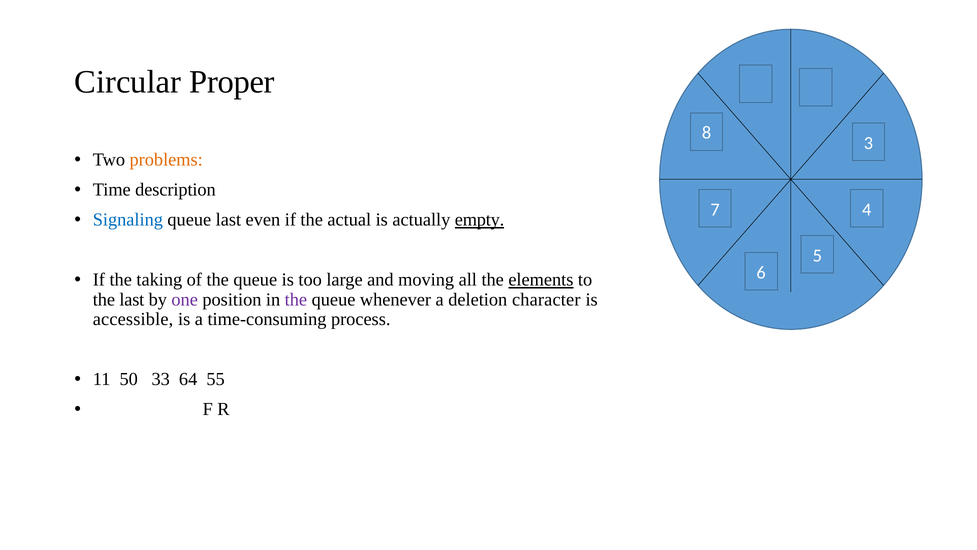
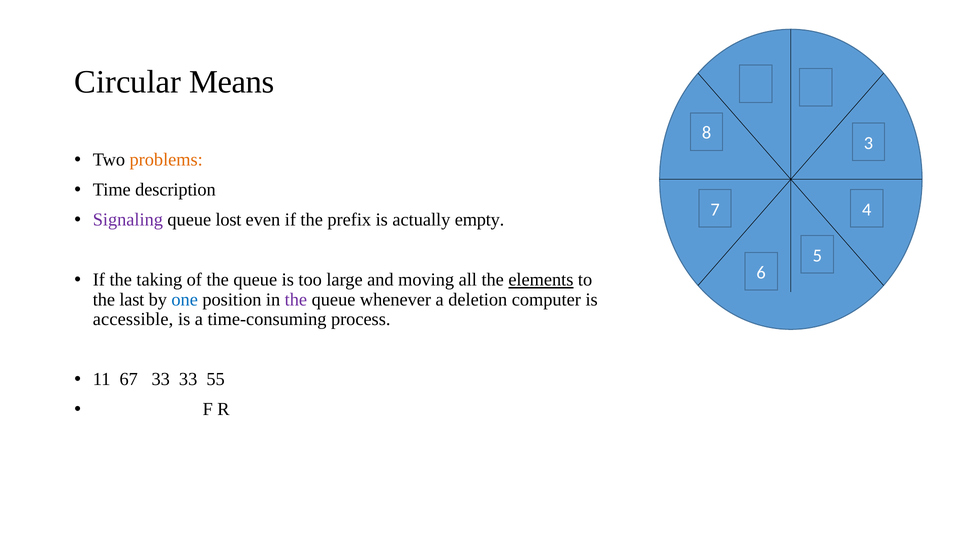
Proper: Proper -> Means (232, 82)
Signaling colour: blue -> purple (128, 220)
queue last: last -> lost (228, 220)
actual: actual -> prefix (349, 220)
empty underline: present -> none (480, 220)
one colour: purple -> blue (185, 299)
character: character -> computer (546, 299)
50: 50 -> 67 (129, 379)
33 64: 64 -> 33 (188, 379)
